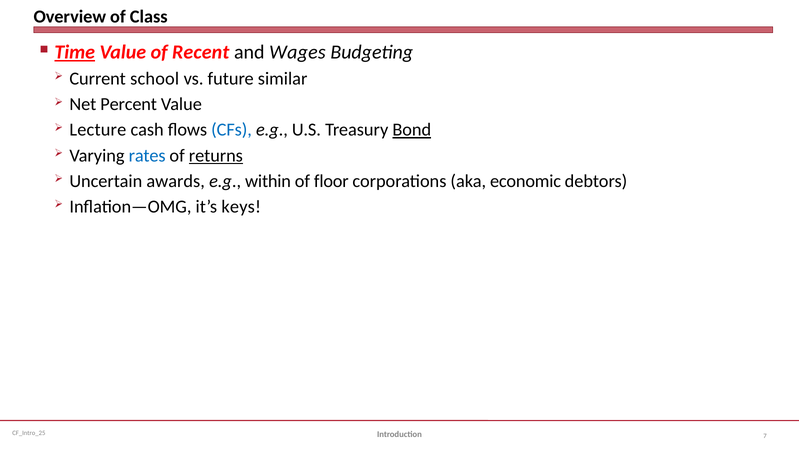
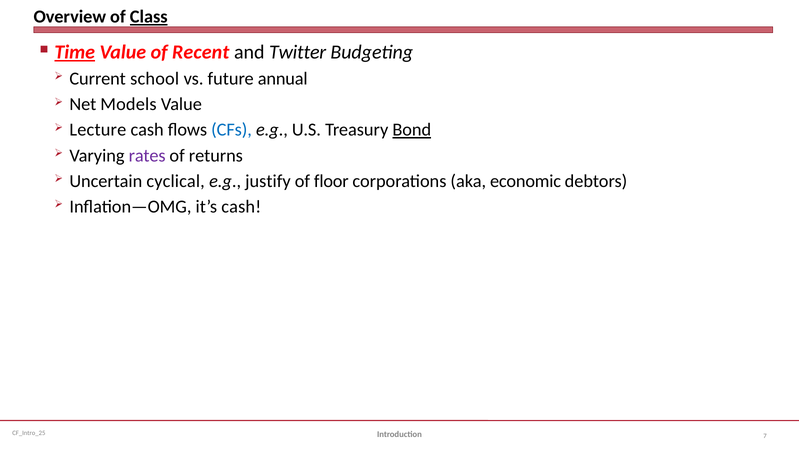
Class underline: none -> present (149, 17)
Wages: Wages -> Twitter (298, 52)
similar: similar -> annual (283, 79)
Percent: Percent -> Models (128, 104)
rates colour: blue -> purple (147, 156)
returns underline: present -> none (216, 156)
awards: awards -> cyclical (176, 181)
within: within -> justify (268, 181)
it’s keys: keys -> cash (241, 207)
